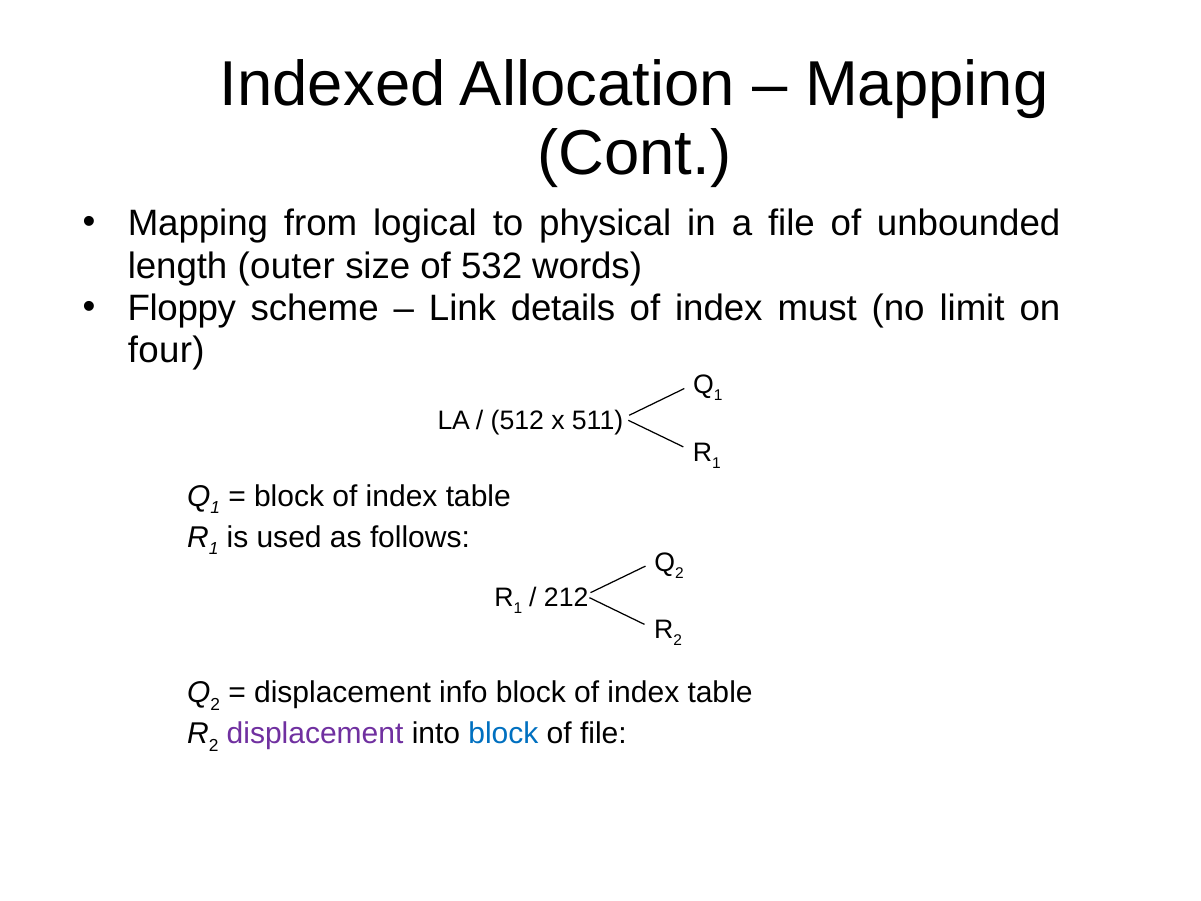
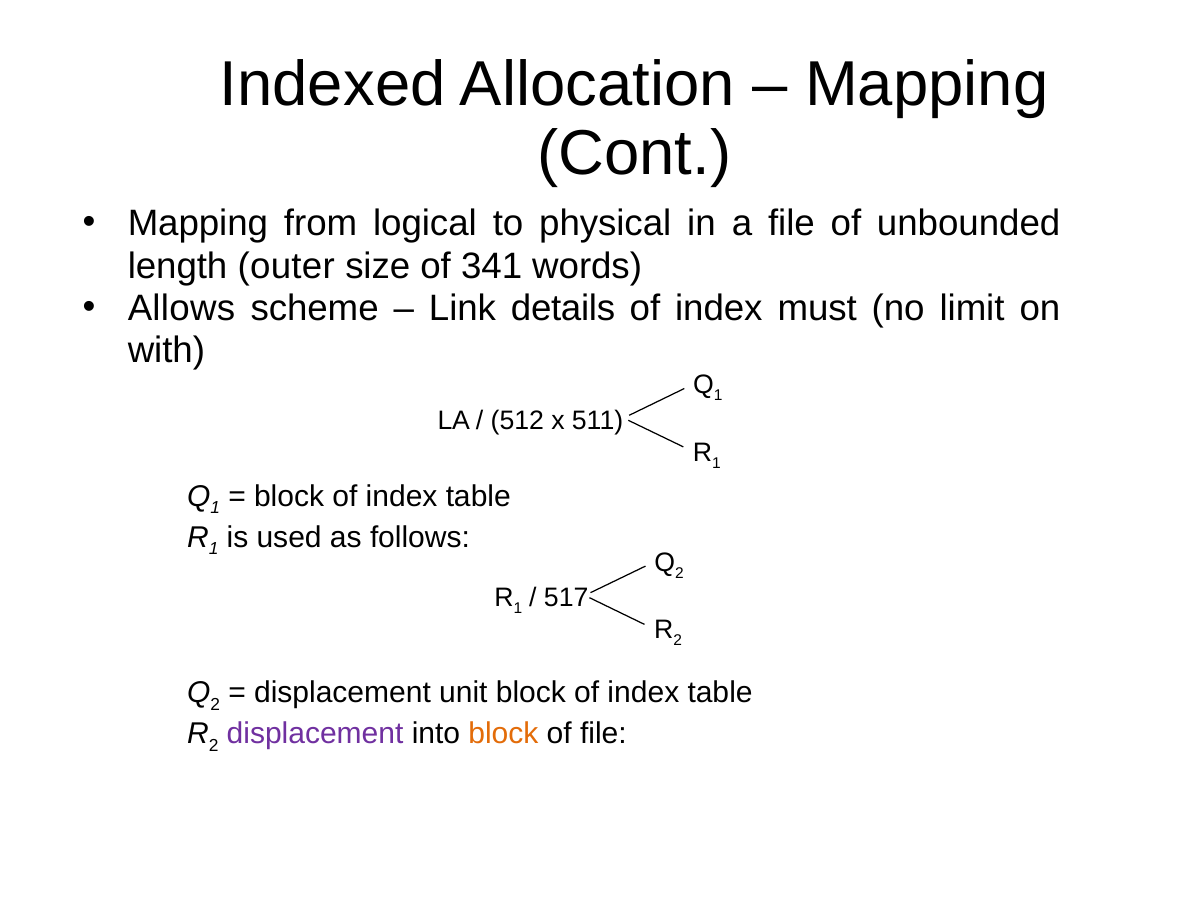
532: 532 -> 341 (492, 266)
Floppy: Floppy -> Allows (181, 308)
four: four -> with (166, 350)
212: 212 -> 517 (566, 598)
info: info -> unit (463, 693)
block colour: blue -> orange (503, 734)
